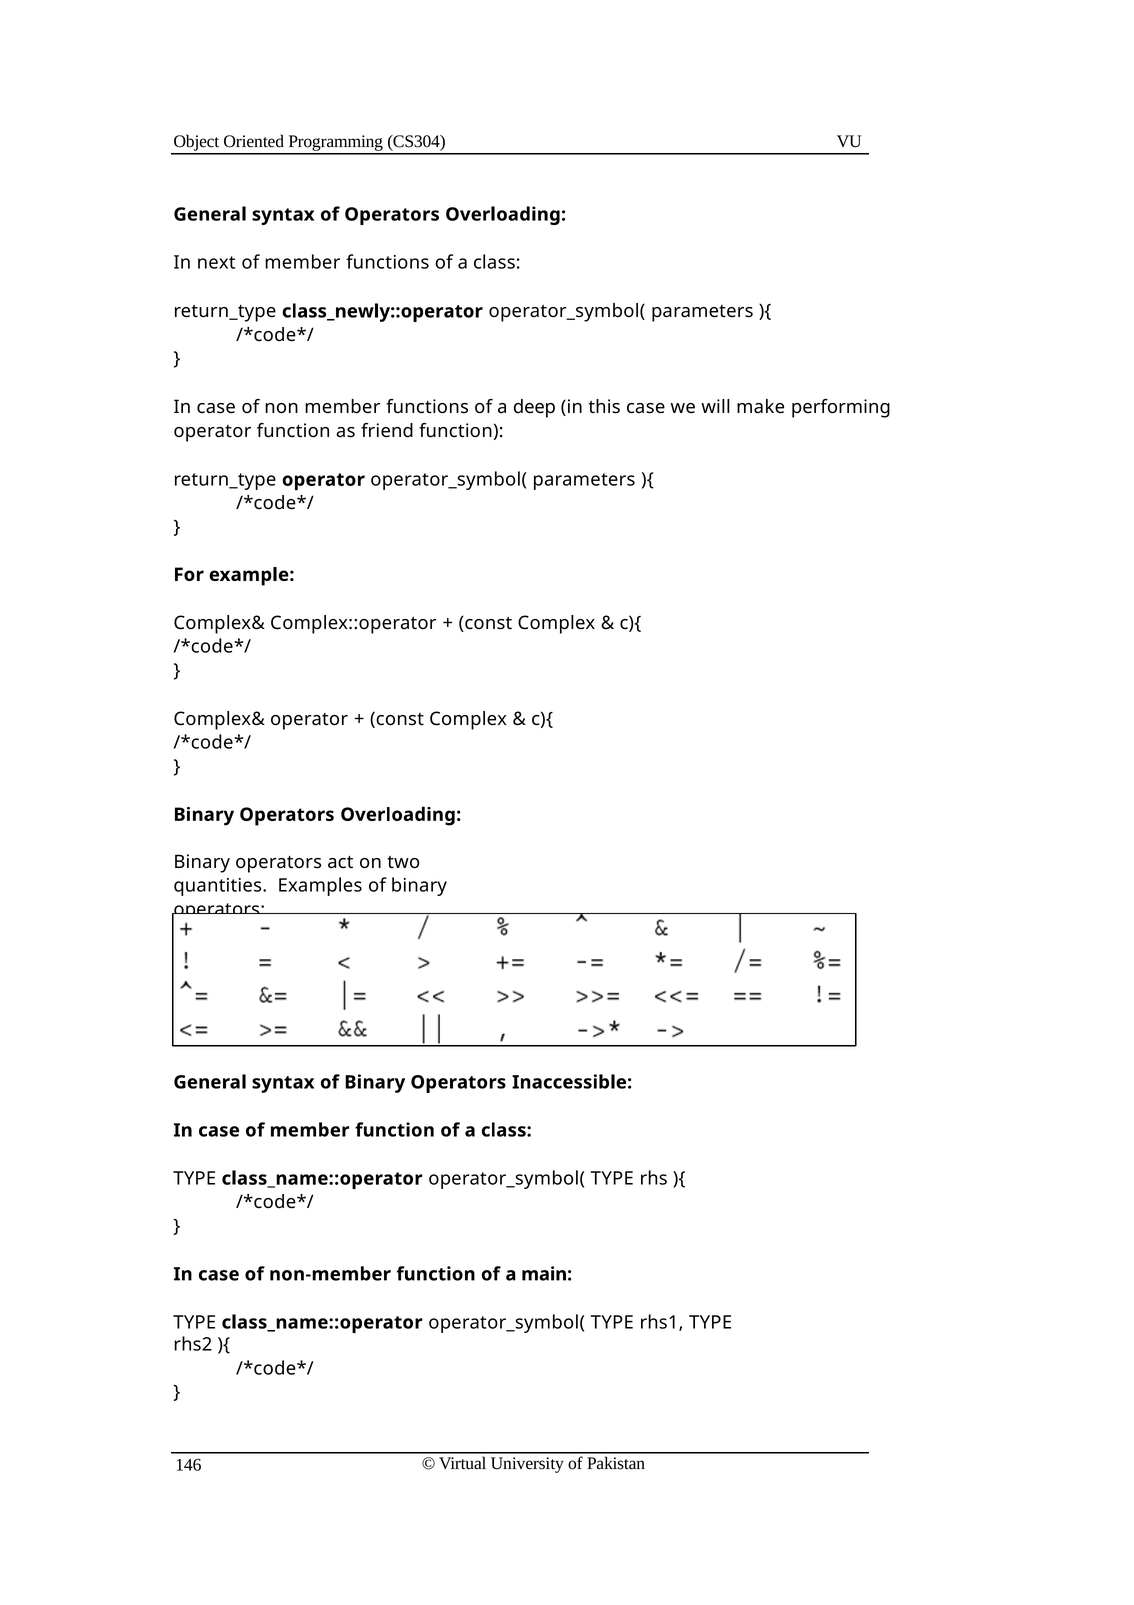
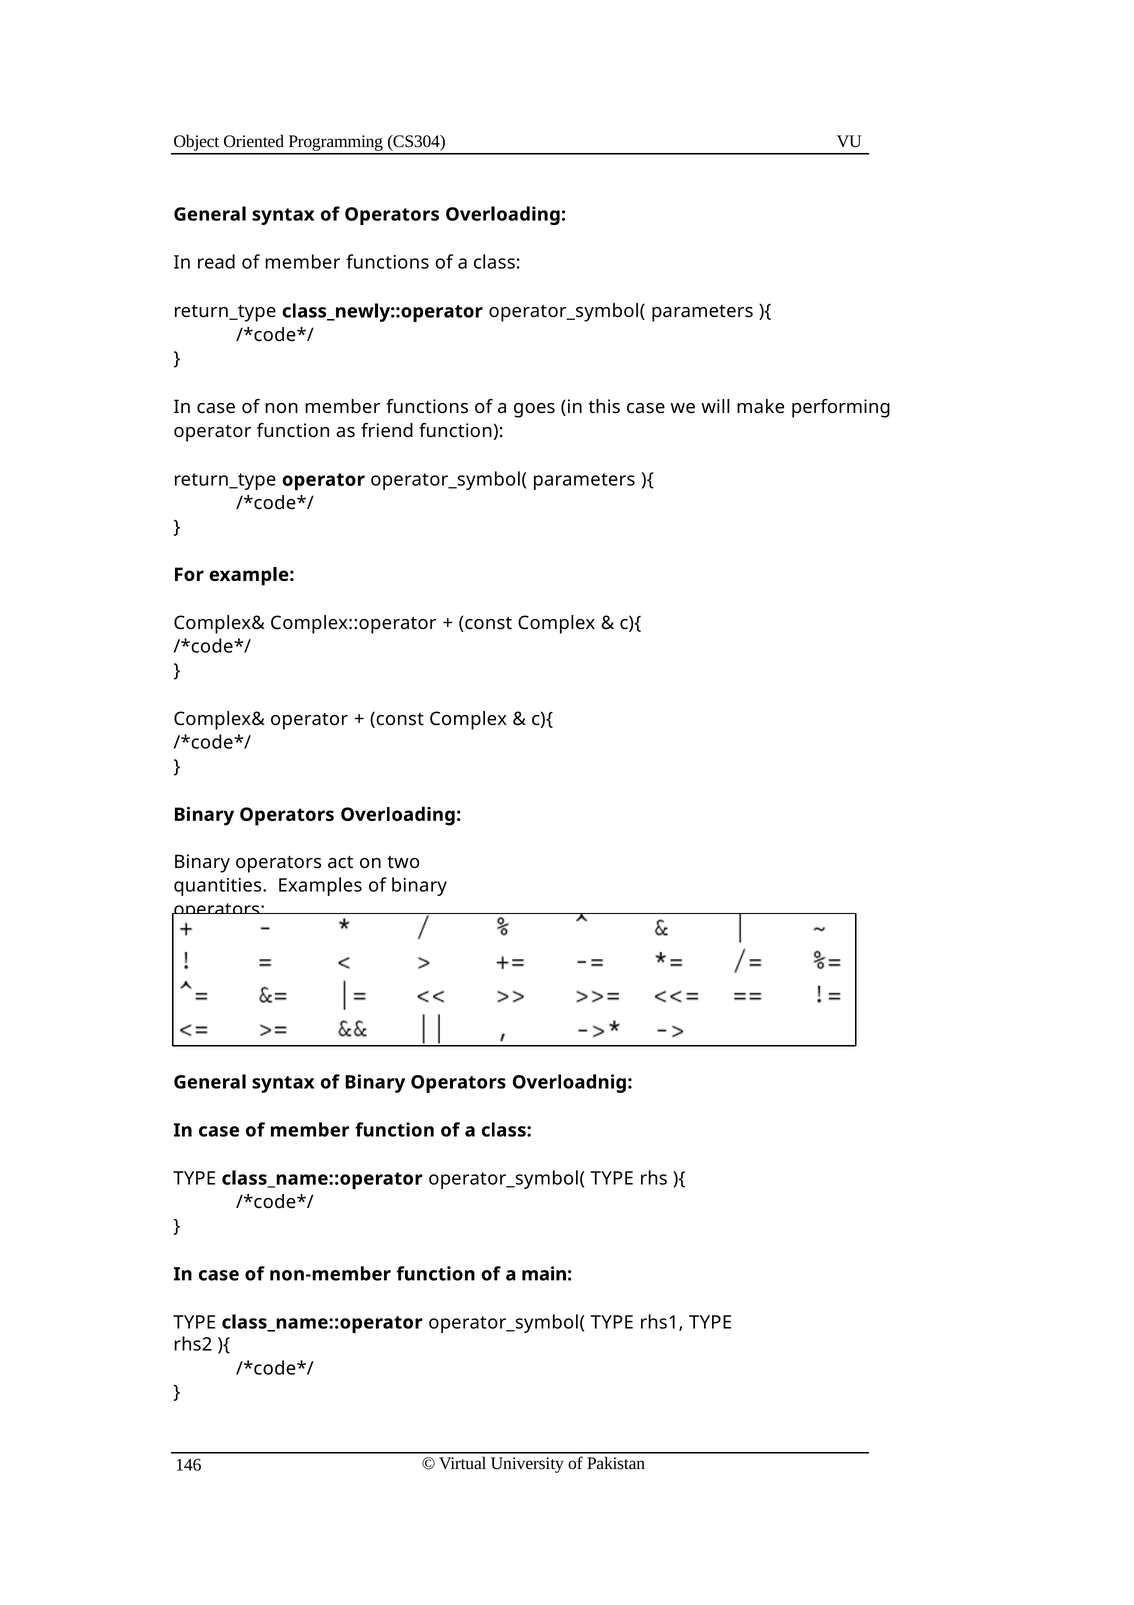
next: next -> read (216, 263)
deep: deep -> goes (534, 407)
Inaccessible: Inaccessible -> Overloadnig (572, 1082)
